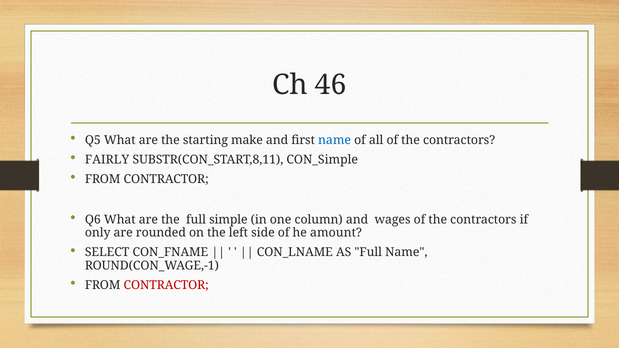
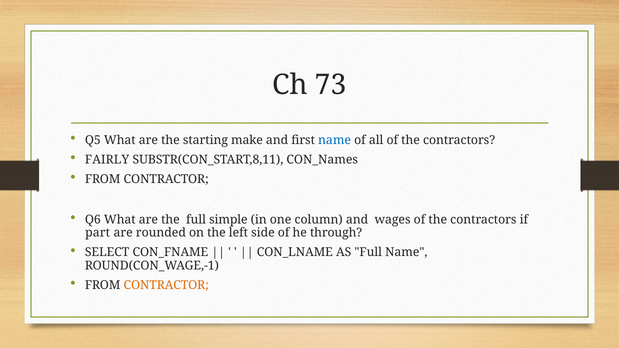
46: 46 -> 73 (331, 85)
CON_Simple: CON_Simple -> CON_Names (322, 160)
only: only -> part (98, 233)
amount: amount -> through (336, 233)
CONTRACTOR colour: red -> orange (166, 285)
